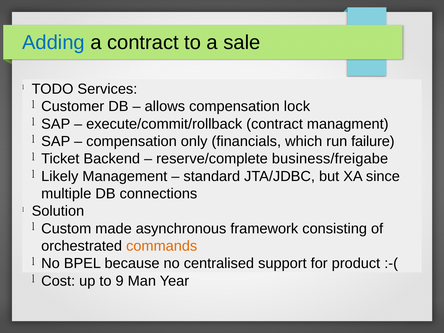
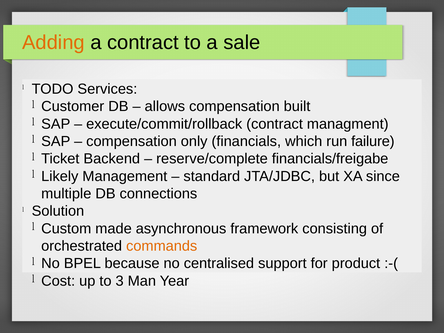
Adding colour: blue -> orange (53, 43)
lock: lock -> built (297, 106)
business/freigabe: business/freigabe -> financials/freigabe (330, 159)
9: 9 -> 3 (120, 281)
